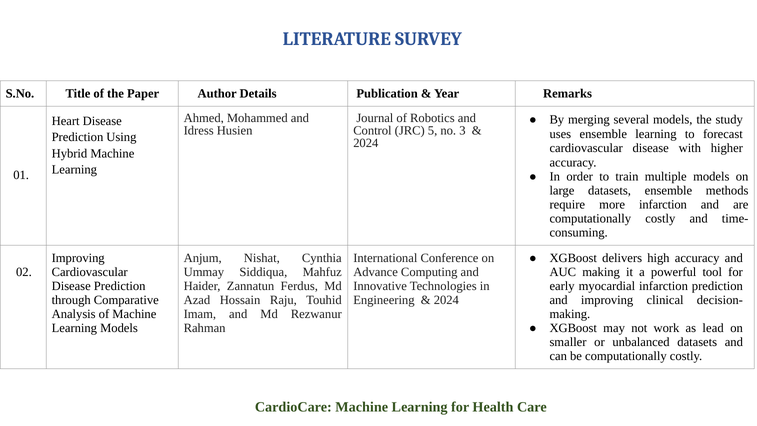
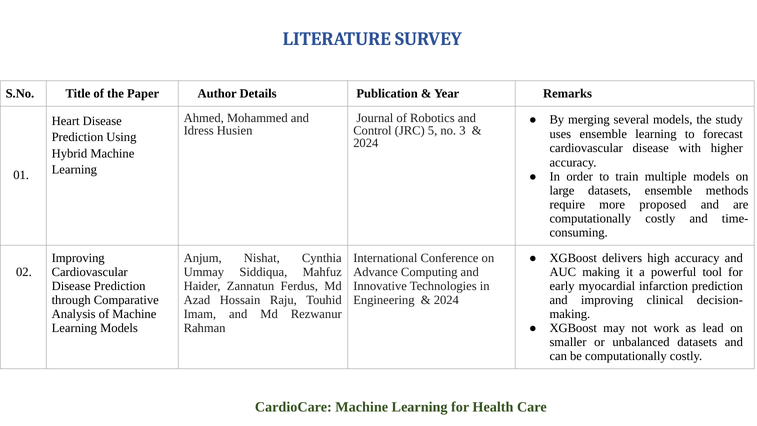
more infarction: infarction -> proposed (663, 205)
